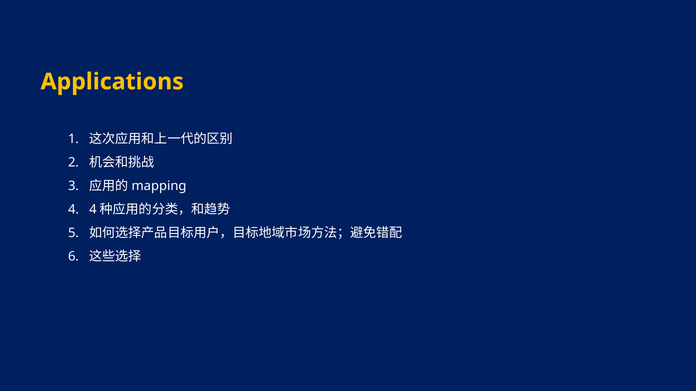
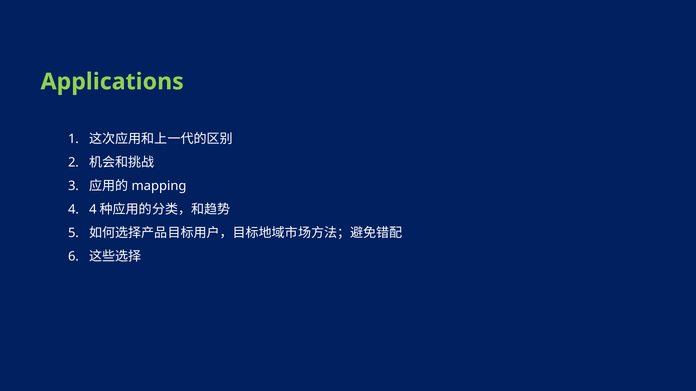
Applications colour: yellow -> light green (112, 82)
